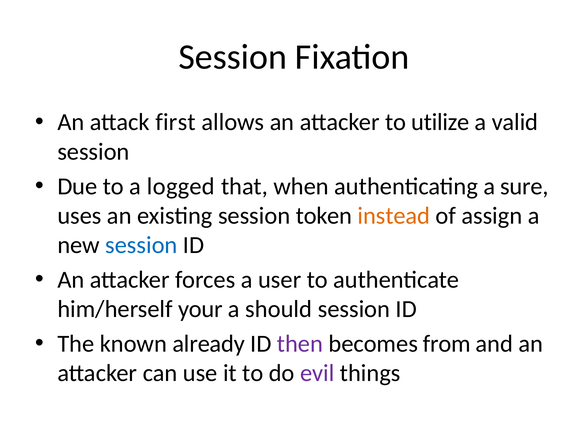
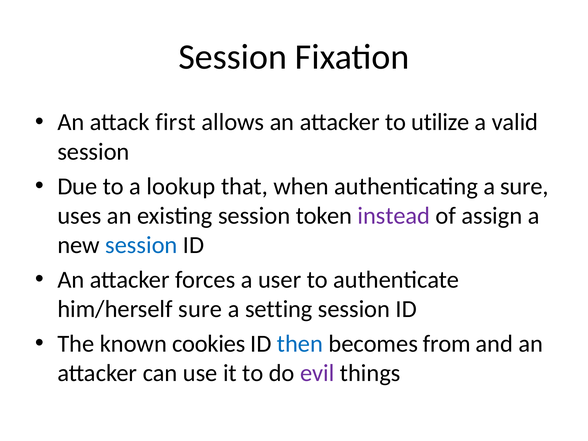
logged: logged -> lookup (181, 186)
instead colour: orange -> purple (394, 216)
him/herself your: your -> sure (200, 309)
should: should -> setting (279, 309)
already: already -> cookies (209, 344)
then colour: purple -> blue (300, 344)
